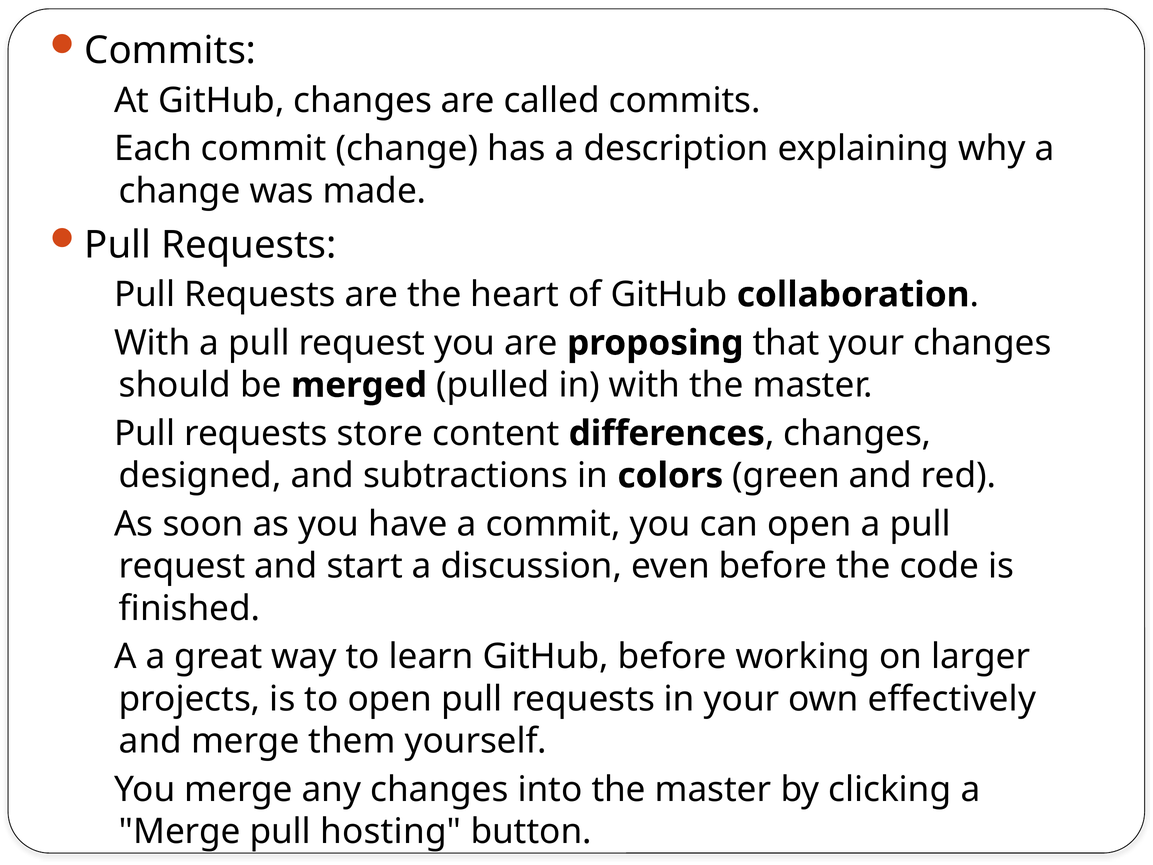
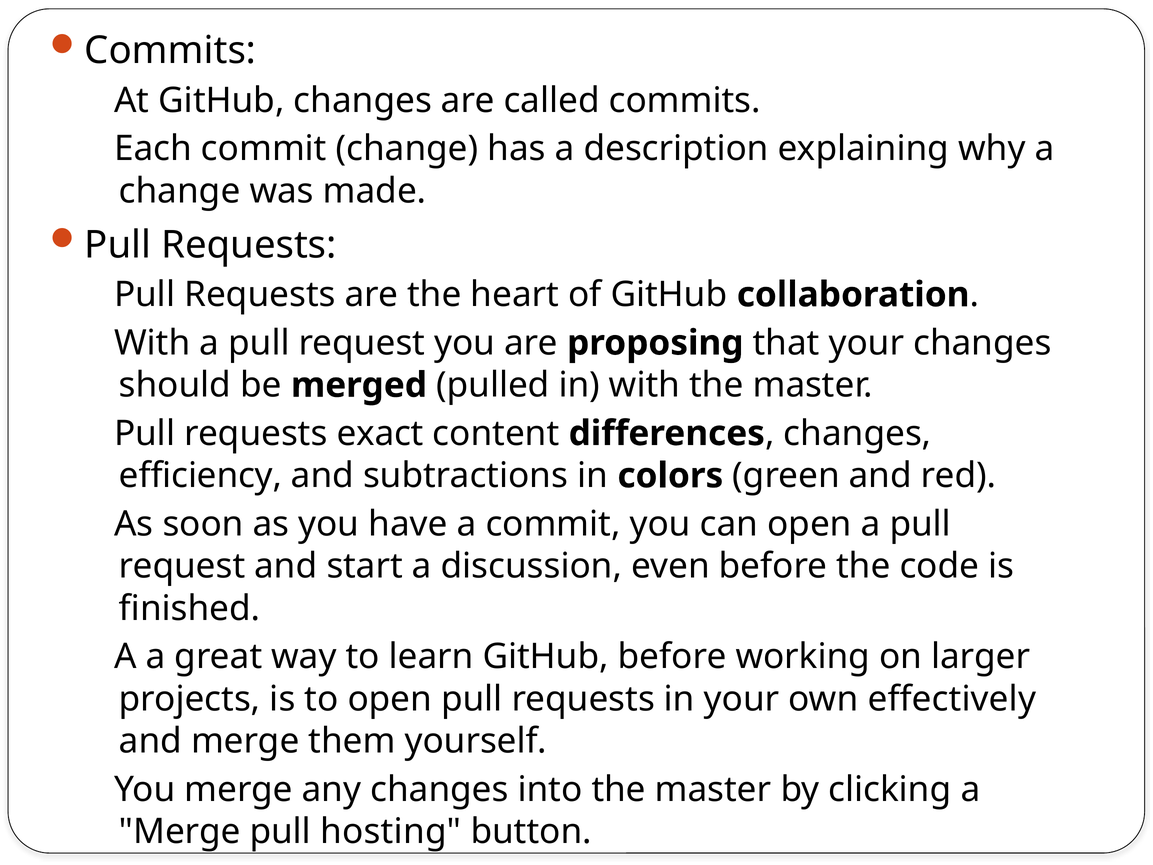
store: store -> exact (380, 433)
designed: designed -> efficiency (200, 476)
